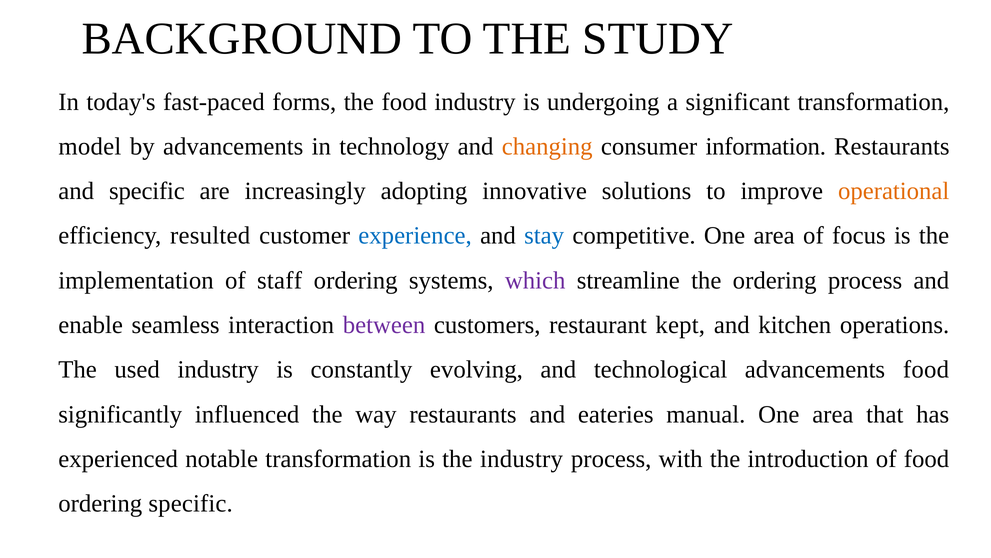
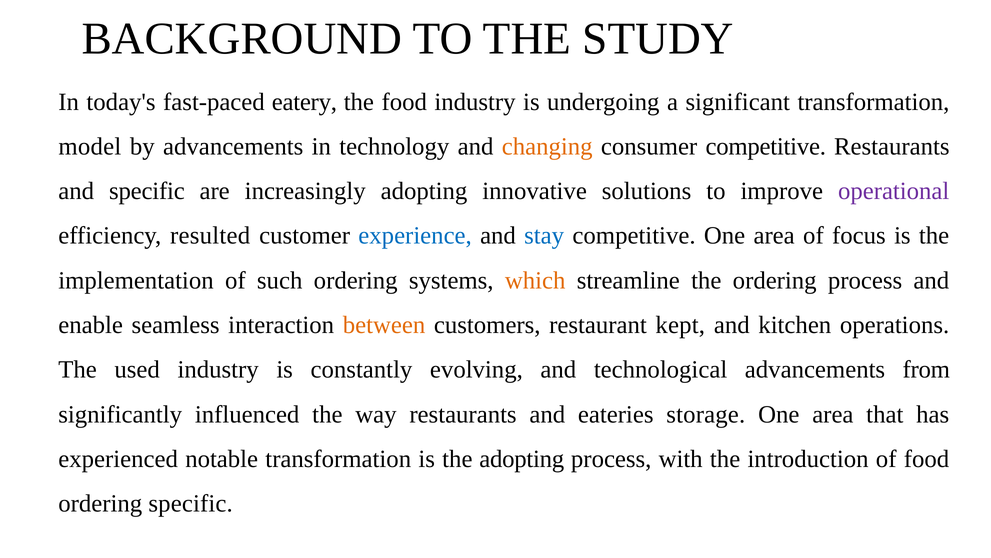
forms: forms -> eatery (304, 102)
consumer information: information -> competitive (766, 146)
operational colour: orange -> purple (894, 191)
staff: staff -> such (280, 280)
which colour: purple -> orange (535, 280)
between colour: purple -> orange (384, 325)
advancements food: food -> from (926, 369)
manual: manual -> storage (706, 414)
the industry: industry -> adopting (522, 459)
